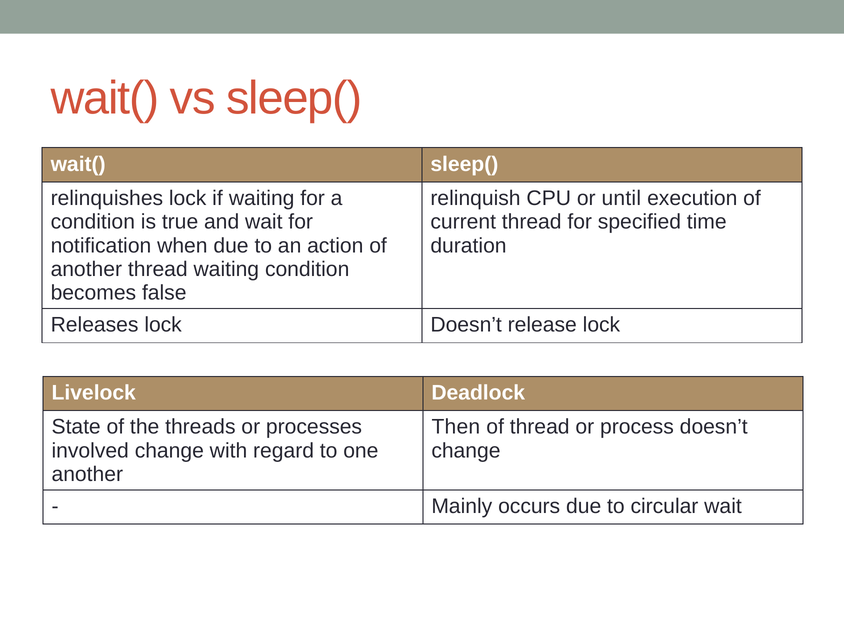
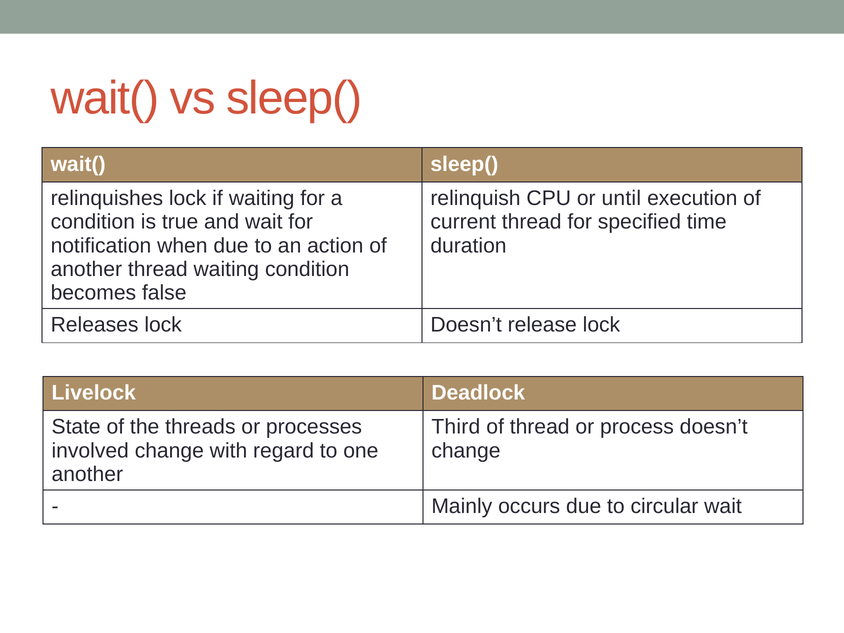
Then: Then -> Third (456, 427)
